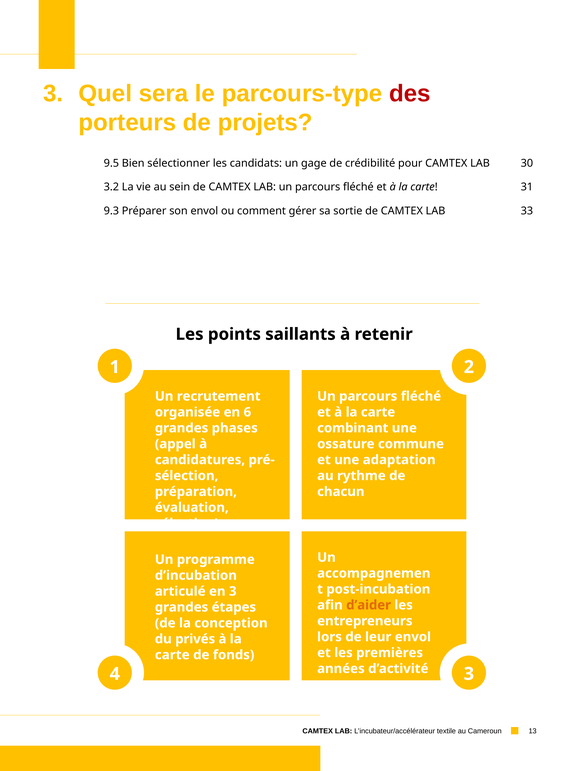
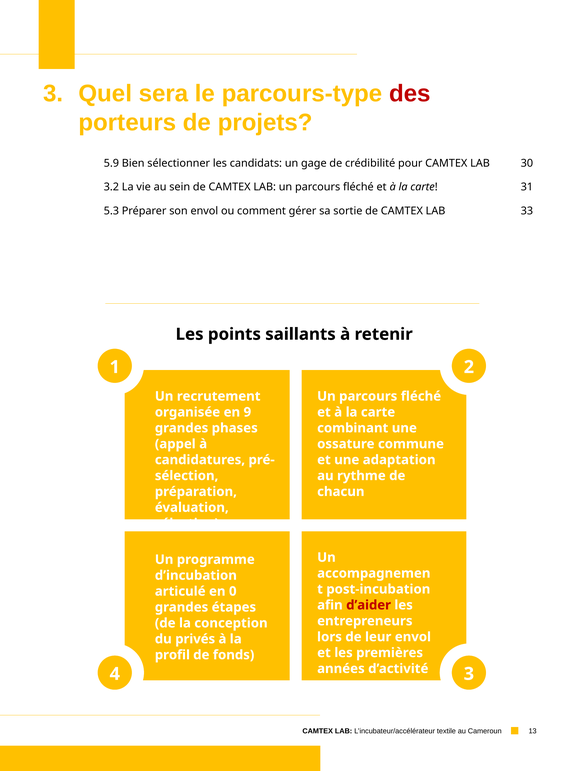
9.5: 9.5 -> 5.9 (111, 163)
9.3: 9.3 -> 5.3 (111, 211)
6: 6 -> 9 (247, 413)
en 3: 3 -> 0 (233, 592)
d’aider colour: orange -> red (369, 606)
carte: carte -> profil (172, 656)
